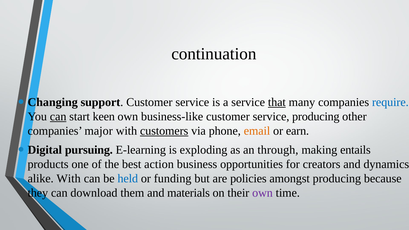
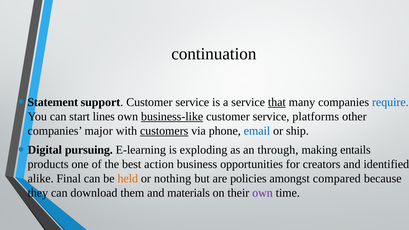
Changing: Changing -> Statement (53, 102)
can underline: present -> none (58, 116)
keen: keen -> lines (104, 116)
business-like underline: none -> present (172, 116)
service producing: producing -> platforms (316, 116)
email colour: orange -> blue (257, 131)
earn: earn -> ship (297, 131)
dynamics: dynamics -> identified (386, 164)
alike With: With -> Final (69, 179)
held colour: blue -> orange (128, 179)
funding: funding -> nothing (173, 179)
amongst producing: producing -> compared (337, 179)
